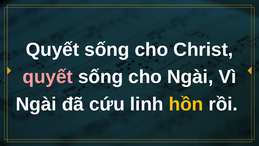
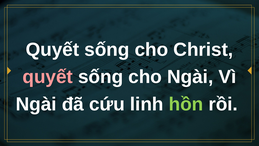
hồn colour: yellow -> light green (186, 104)
